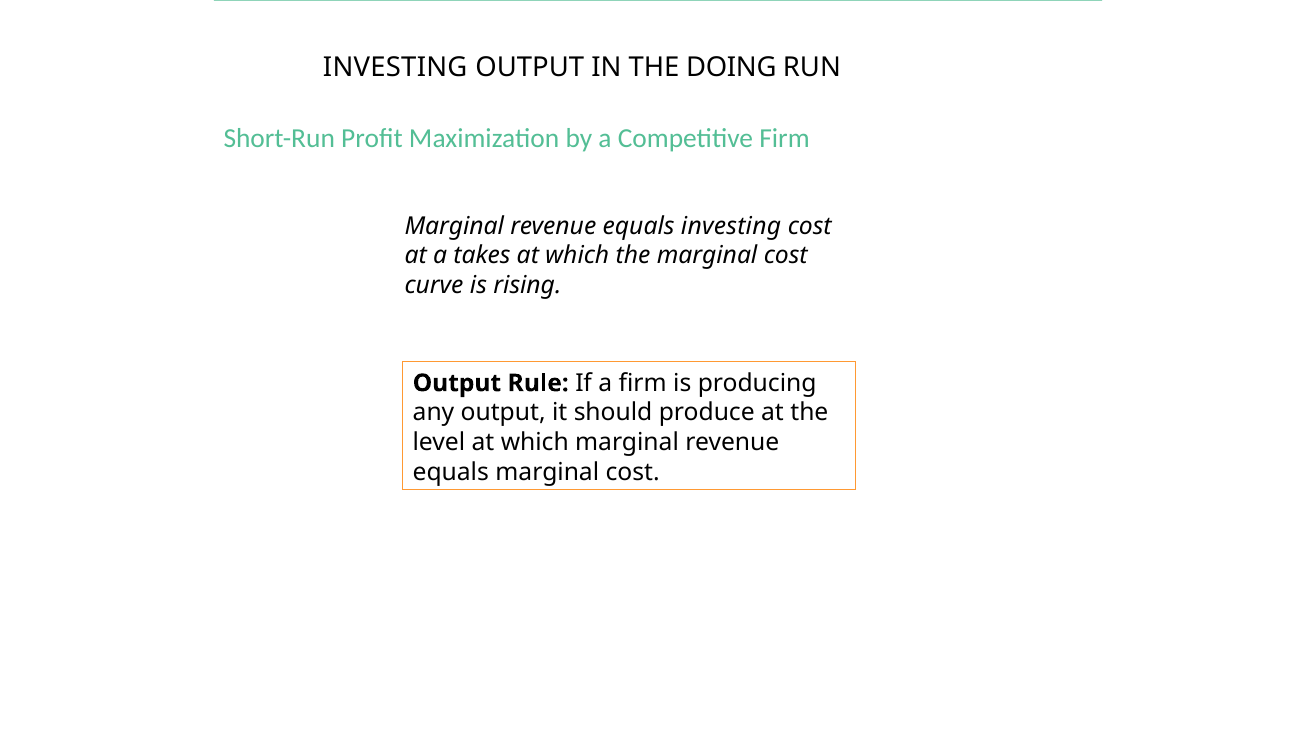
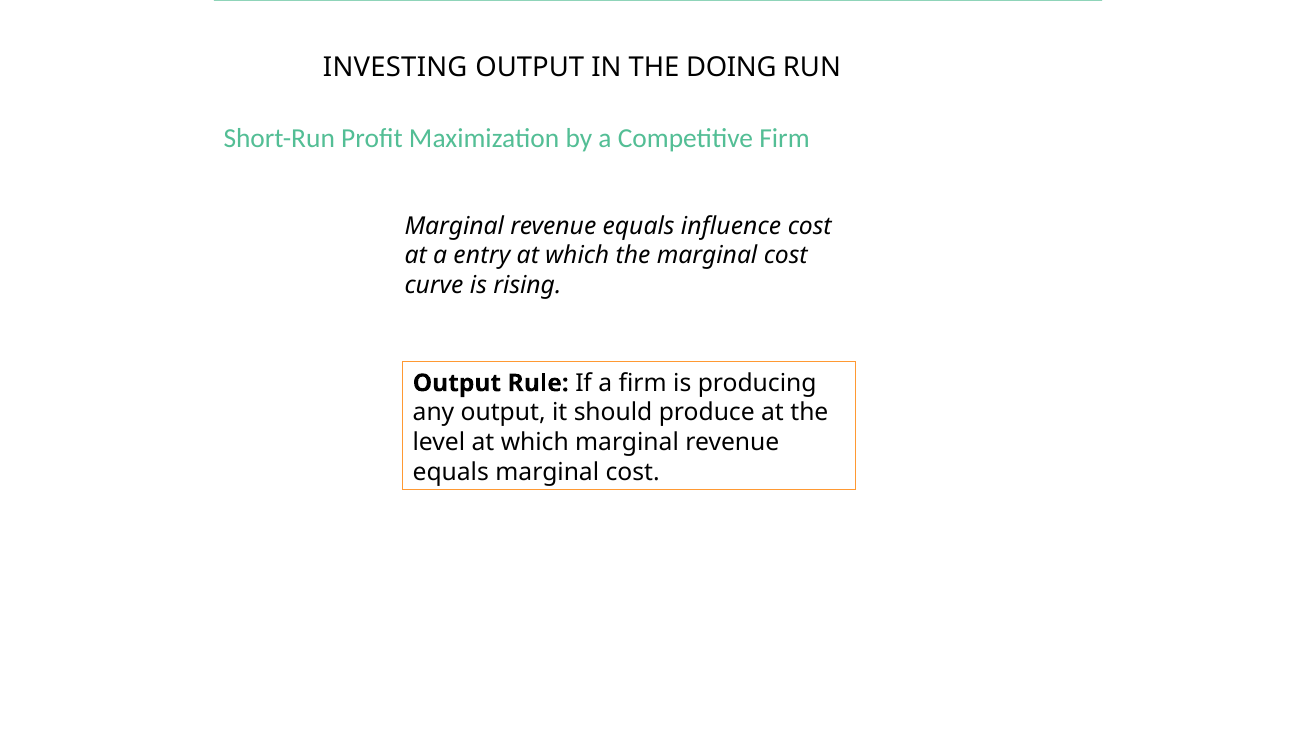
equals investing: investing -> influence (731, 226)
takes: takes -> entry (482, 256)
